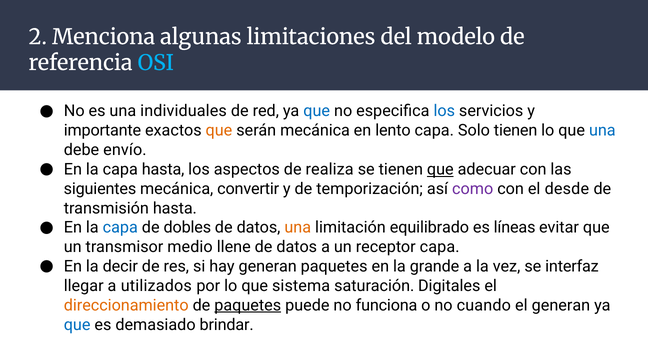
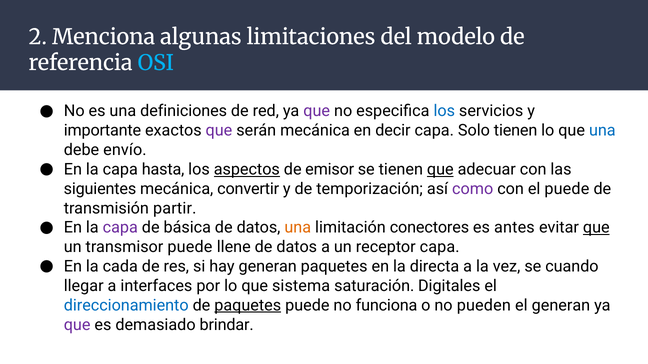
individuales: individuales -> definiciones (184, 111)
que colour: blue -> purple (317, 111)
que colour: orange -> purple (219, 131)
lento: lento -> decir (393, 131)
aspectos underline: none -> present (247, 170)
realiza: realiza -> emisor (330, 170)
el desde: desde -> puede (567, 189)
transmisión hasta: hasta -> partir (175, 208)
capa colour: blue -> purple (120, 228)
dobles: dobles -> básica (187, 228)
equilibrado: equilibrado -> conectores (429, 228)
líneas: líneas -> antes (514, 228)
que underline: none -> present (596, 228)
transmisor medio: medio -> puede (190, 247)
decir: decir -> cada (120, 267)
grande: grande -> directa (435, 267)
interfaz: interfaz -> cuando (572, 267)
utilizados: utilizados -> interfaces (156, 286)
direccionamiento colour: orange -> blue (126, 306)
cuando: cuando -> pueden (484, 306)
que colour: blue -> purple (77, 325)
